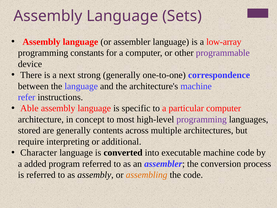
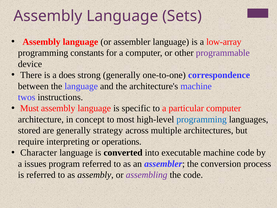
next: next -> does (67, 75)
refer: refer -> twos (27, 97)
Able: Able -> Must (29, 108)
programming colour: purple -> blue (202, 119)
contents: contents -> strategy (108, 130)
additional: additional -> operations (122, 141)
added: added -> issues (35, 164)
assembling colour: orange -> purple (147, 175)
